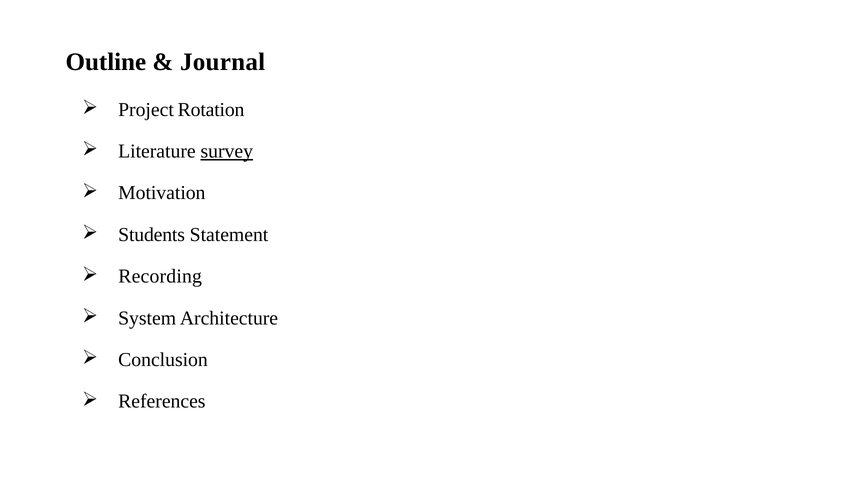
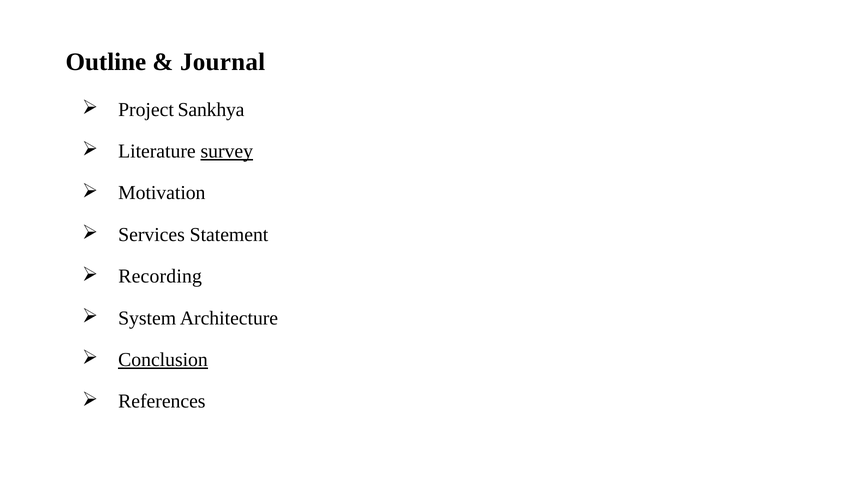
Rotation: Rotation -> Sankhya (211, 110)
Students: Students -> Services (152, 235)
Conclusion underline: none -> present (163, 360)
